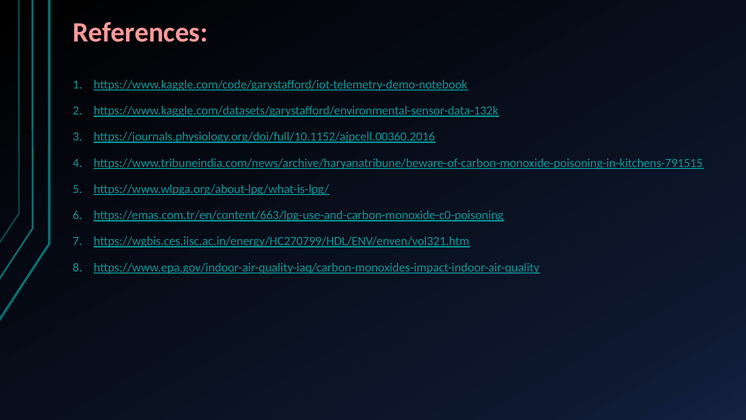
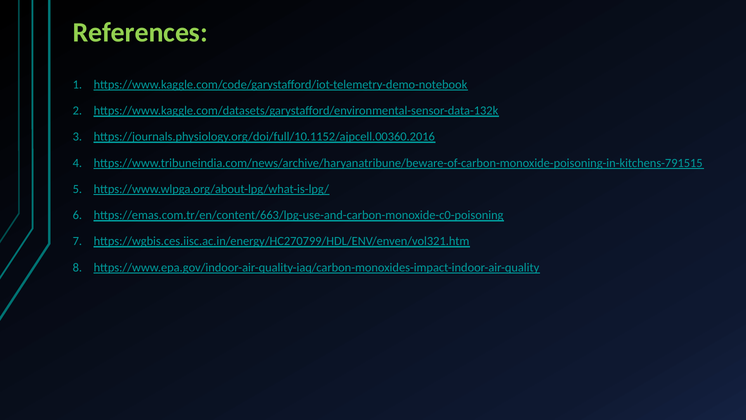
References colour: pink -> light green (140, 32)
